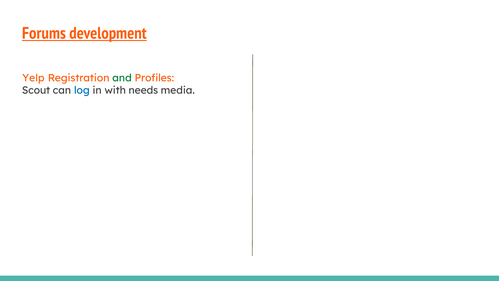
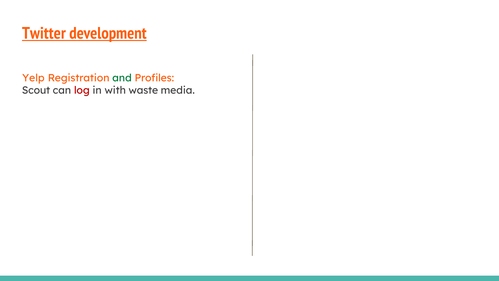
Forums: Forums -> Twitter (44, 33)
log colour: blue -> red (82, 90)
needs: needs -> waste (143, 90)
